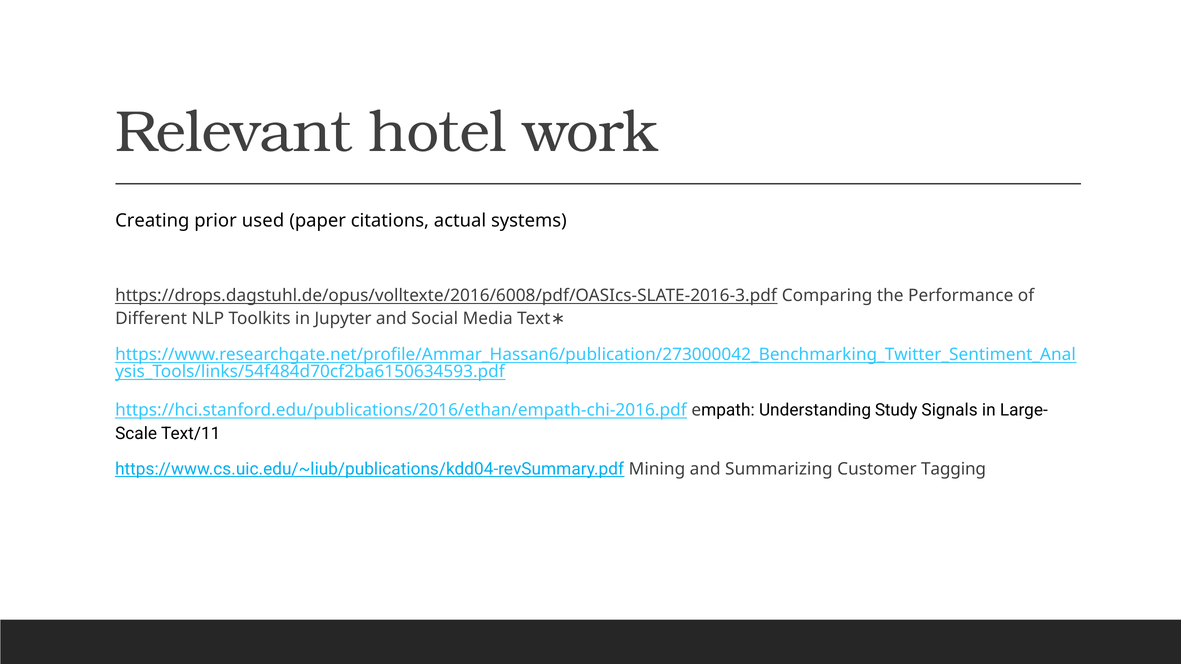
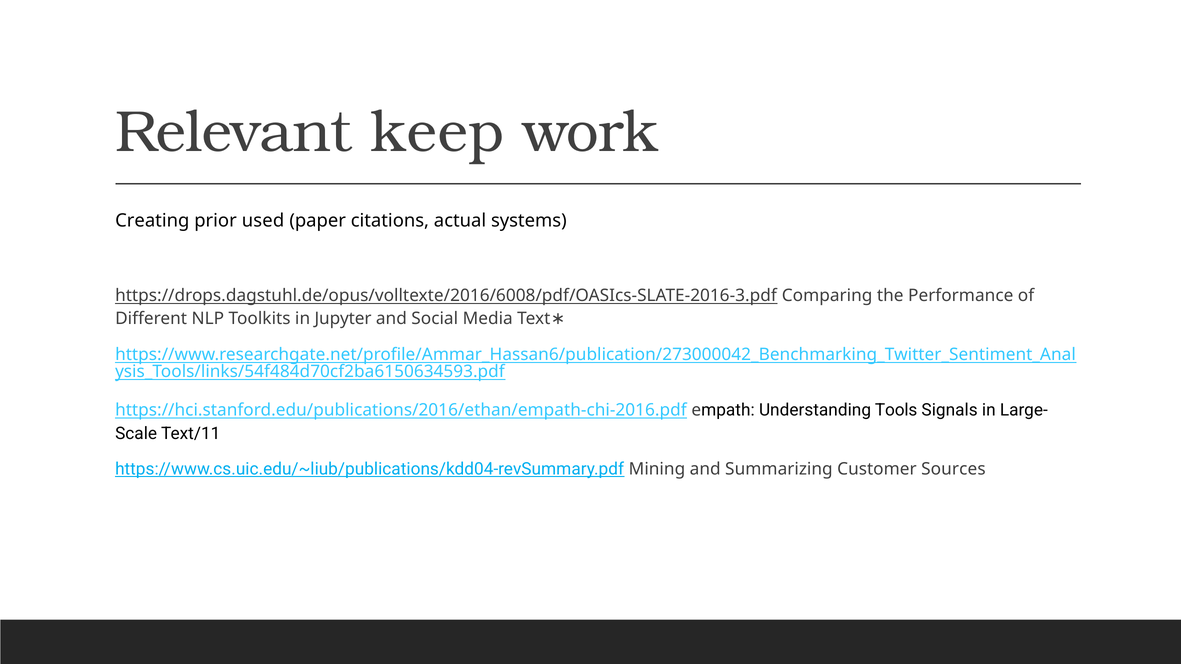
hotel: hotel -> keep (437, 132)
Study: Study -> Tools (896, 410)
Tagging: Tagging -> Sources (953, 469)
